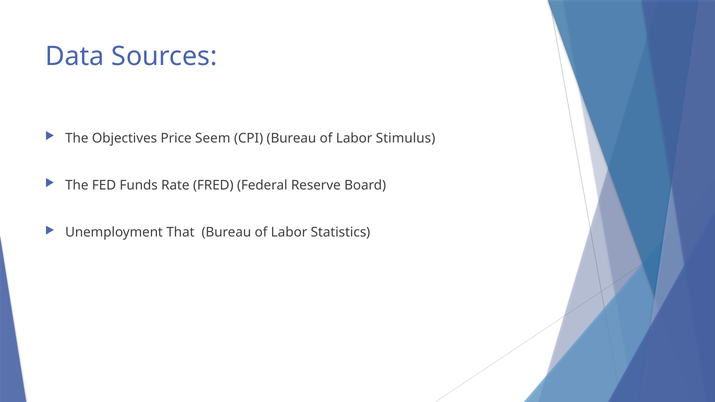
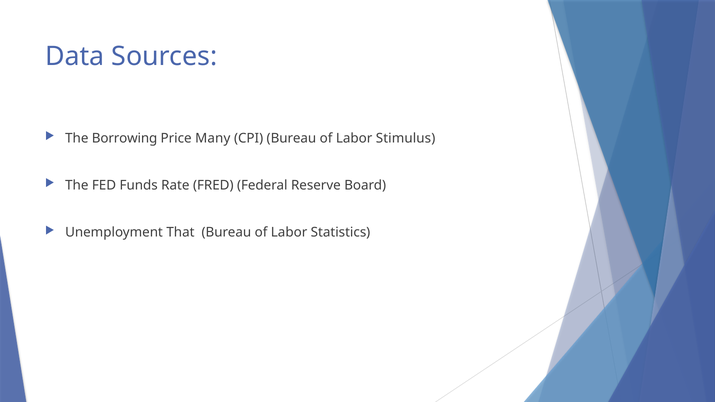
Objectives: Objectives -> Borrowing (125, 138)
Seem: Seem -> Many (213, 138)
